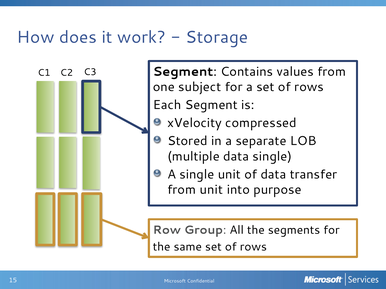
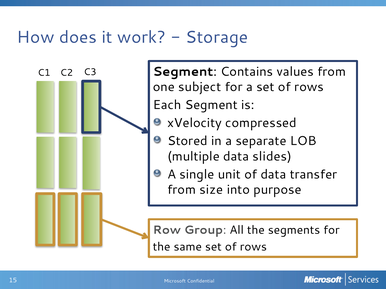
data single: single -> slides (272, 157)
from unit: unit -> size (211, 190)
